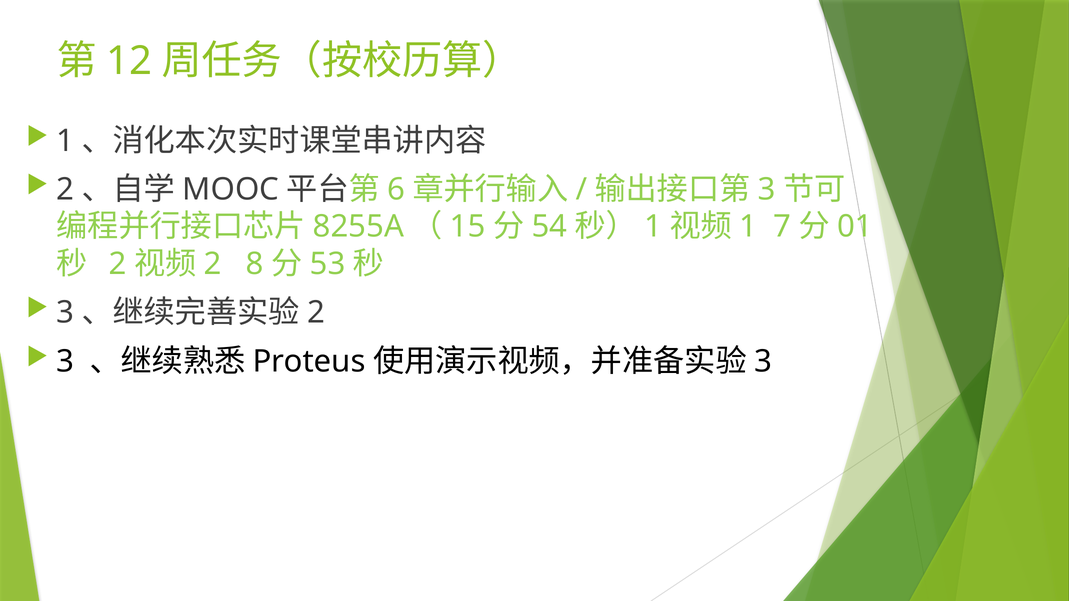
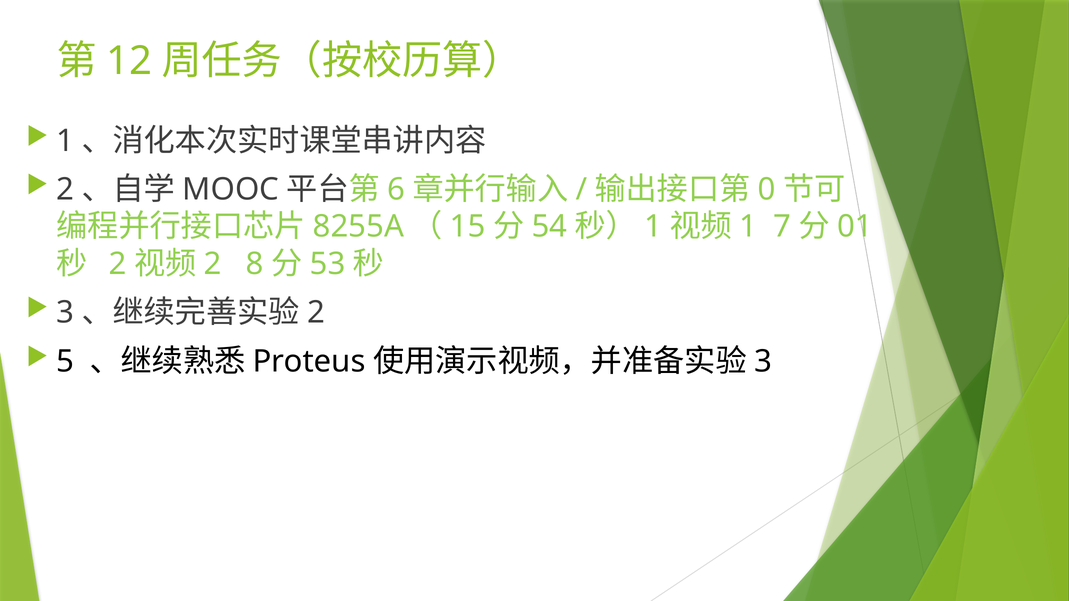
3: 3 -> 0 (767, 189)
3: 3 -> 5 (65, 361)
